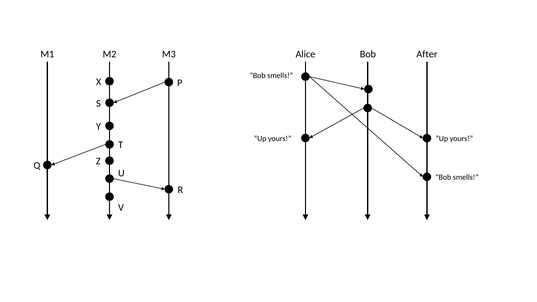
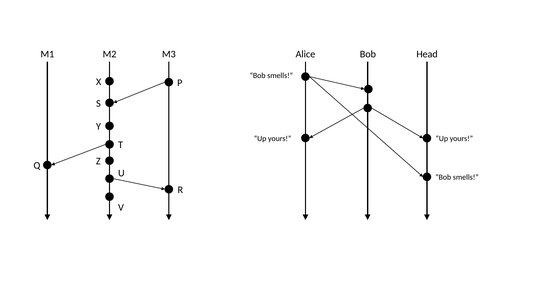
After: After -> Head (427, 54)
